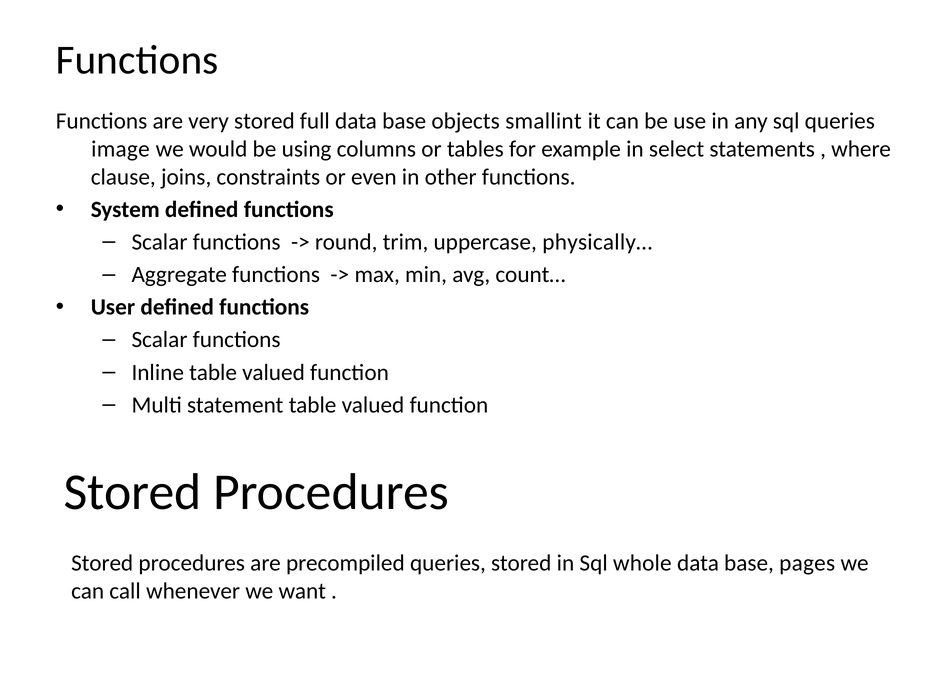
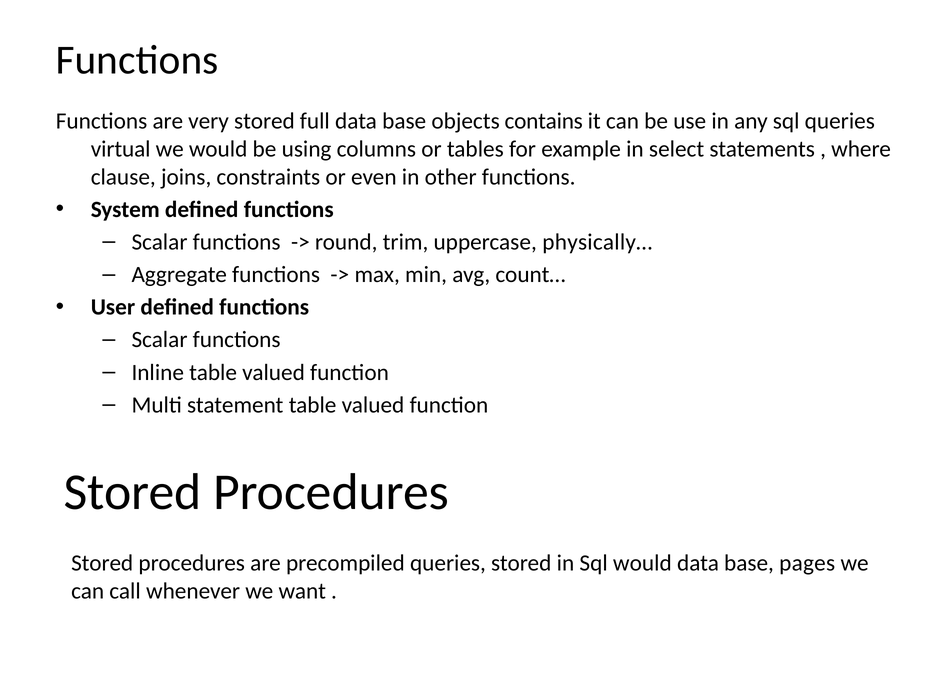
smallint: smallint -> contains (544, 121)
image: image -> virtual (121, 149)
Sql whole: whole -> would (642, 563)
